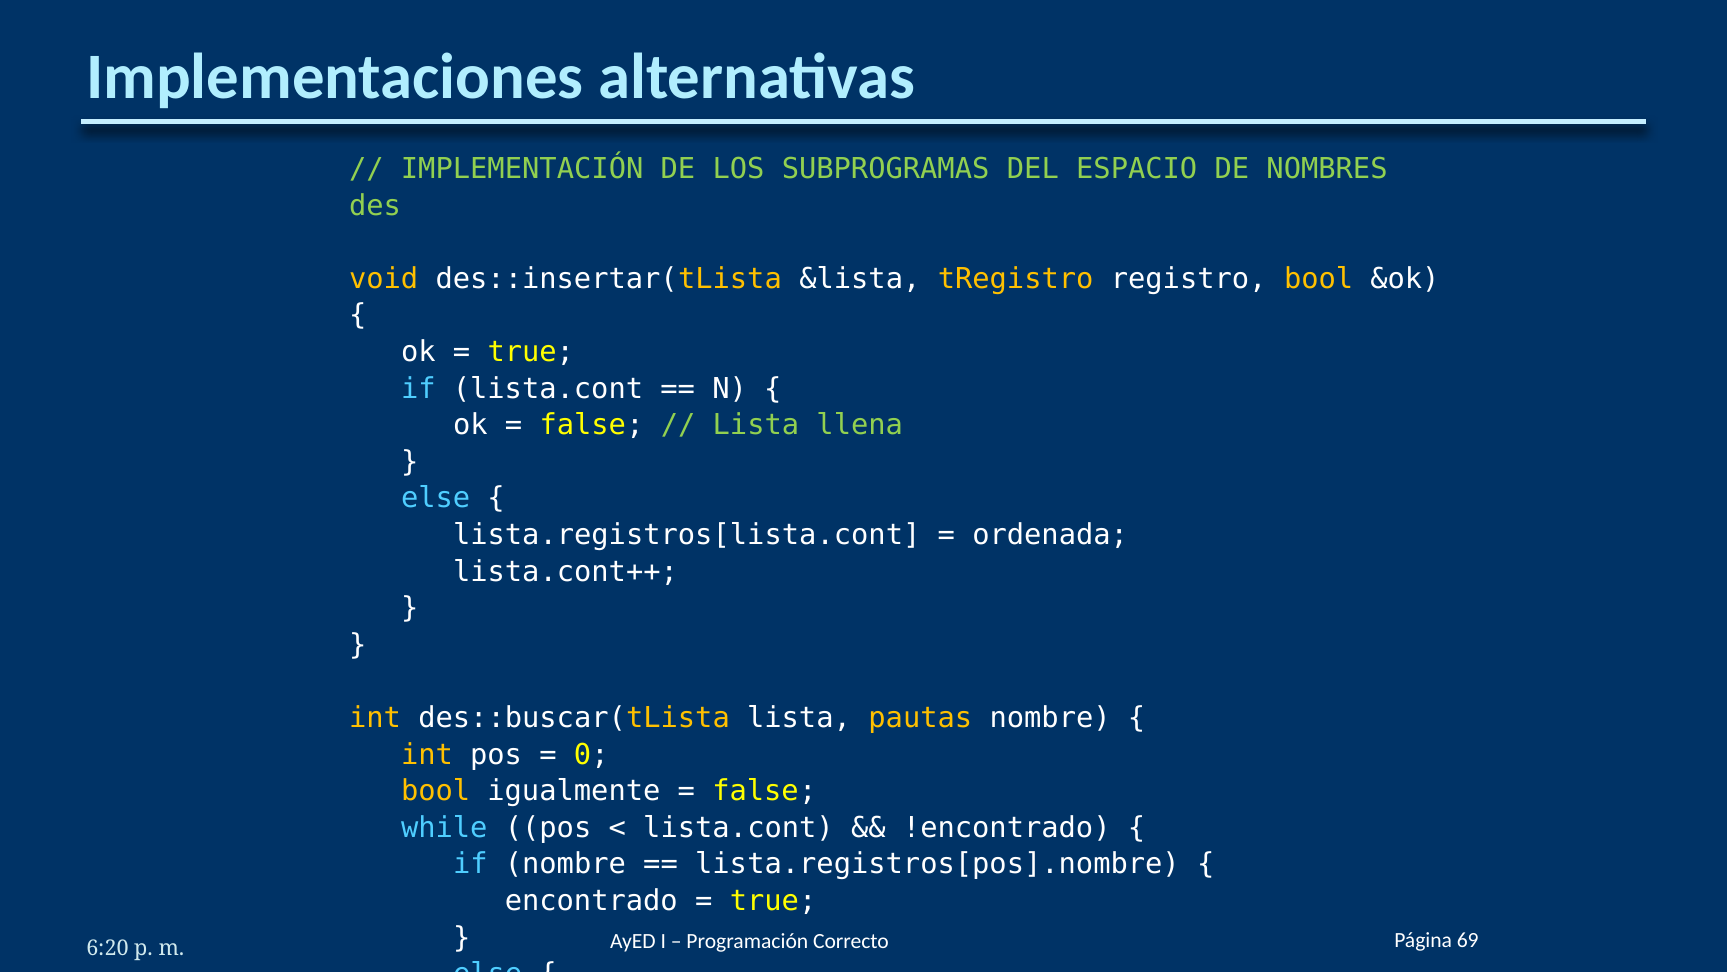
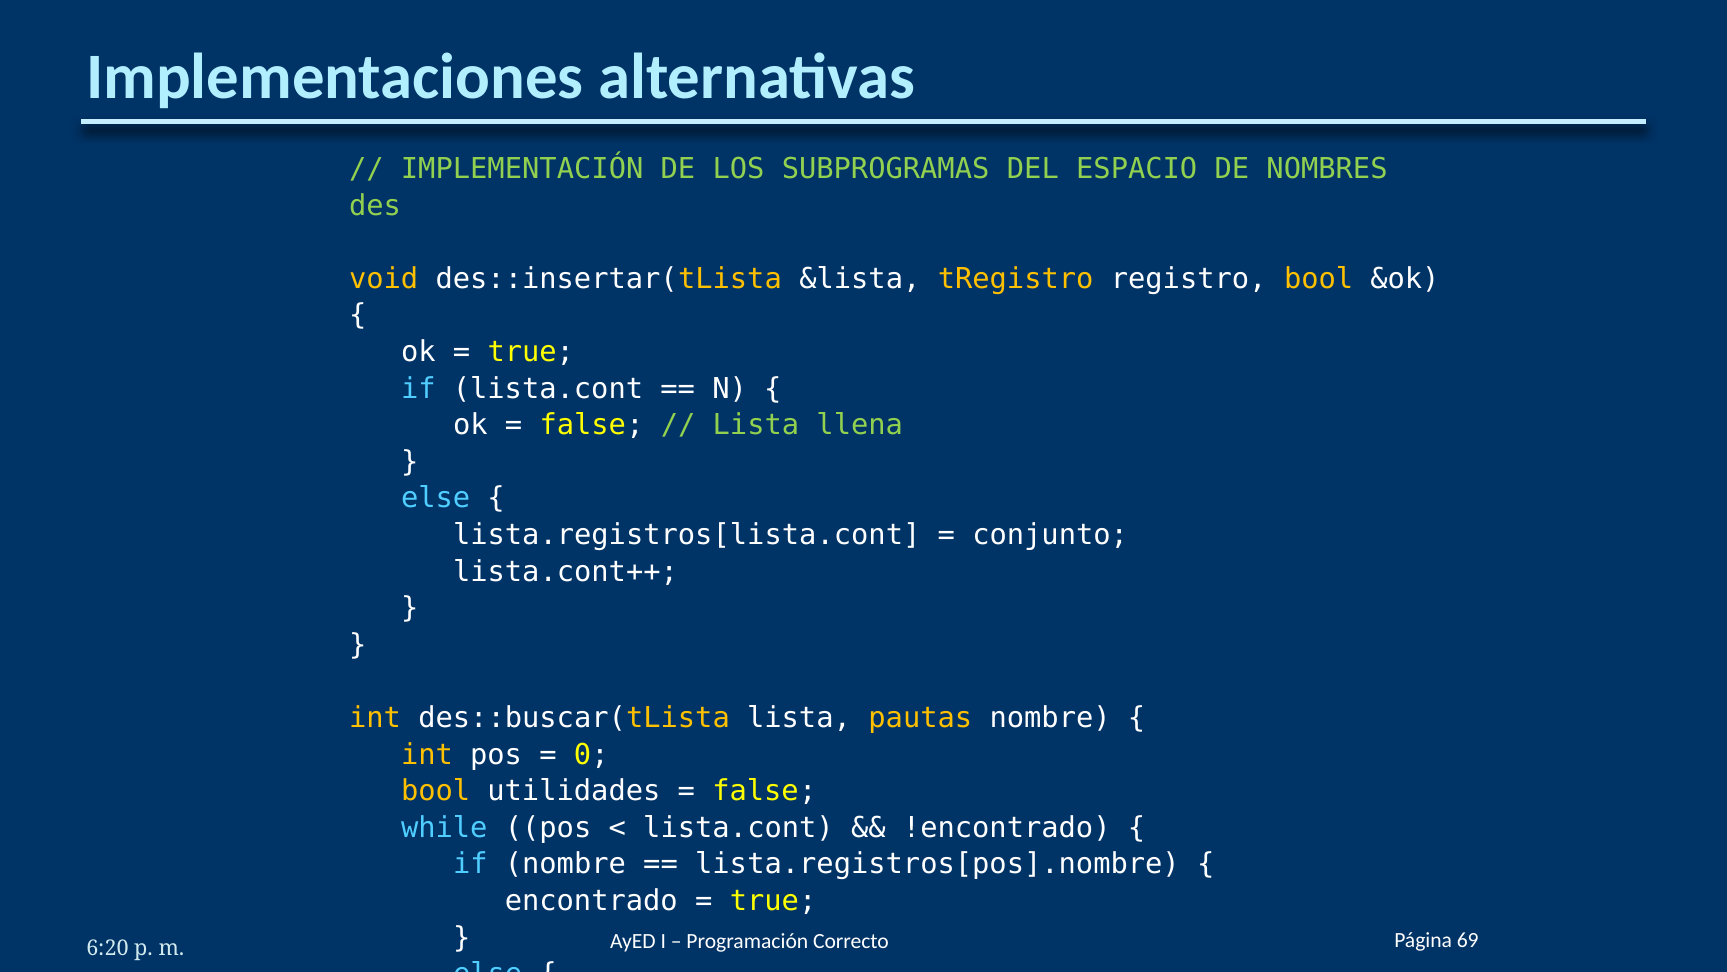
ordenada: ordenada -> conjunto (1050, 535)
igualmente: igualmente -> utilidades (574, 791)
